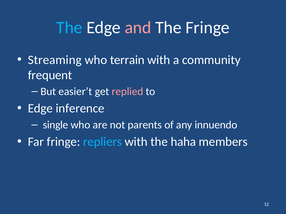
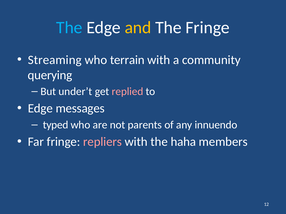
and colour: pink -> yellow (138, 28)
frequent: frequent -> querying (50, 75)
easier’t: easier’t -> under’t (75, 92)
inference: inference -> messages (80, 109)
single: single -> typed (56, 125)
repliers colour: light blue -> pink (103, 142)
